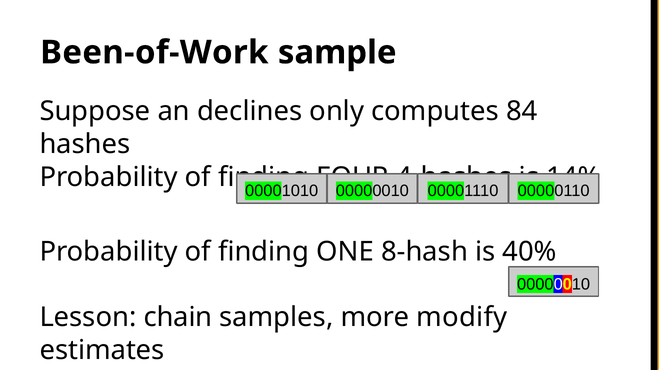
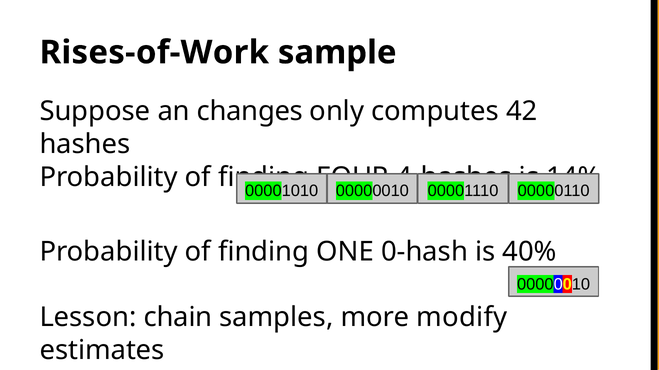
Been-of-Work: Been-of-Work -> Rises-of-Work (154, 53)
declines: declines -> changes (250, 111)
84: 84 -> 42 (522, 111)
8-hash: 8-hash -> 0-hash (424, 252)
